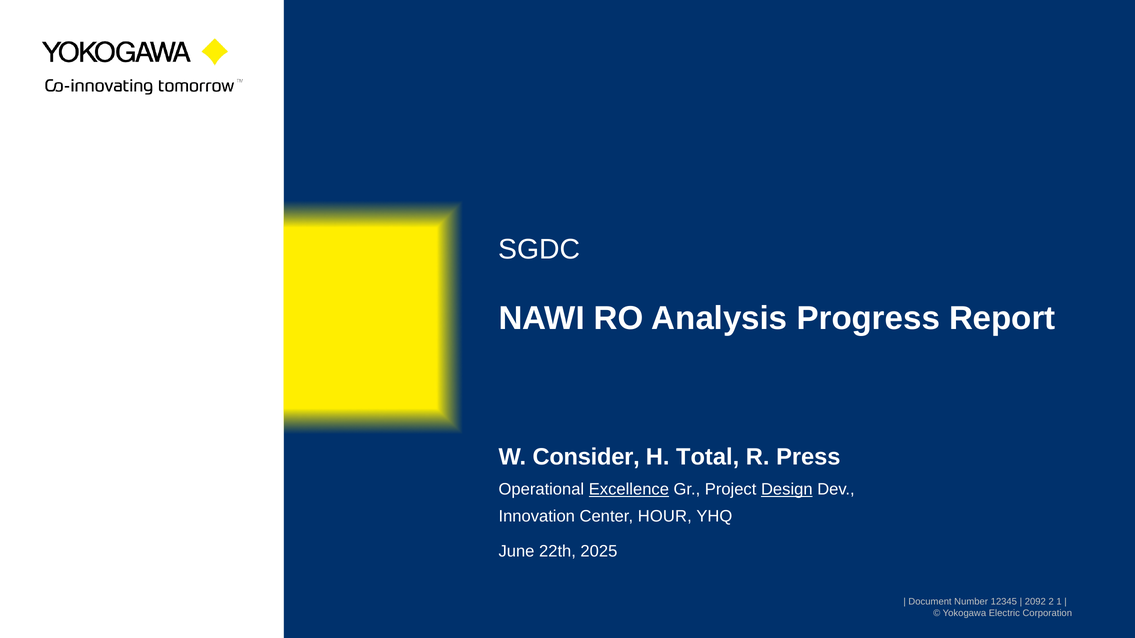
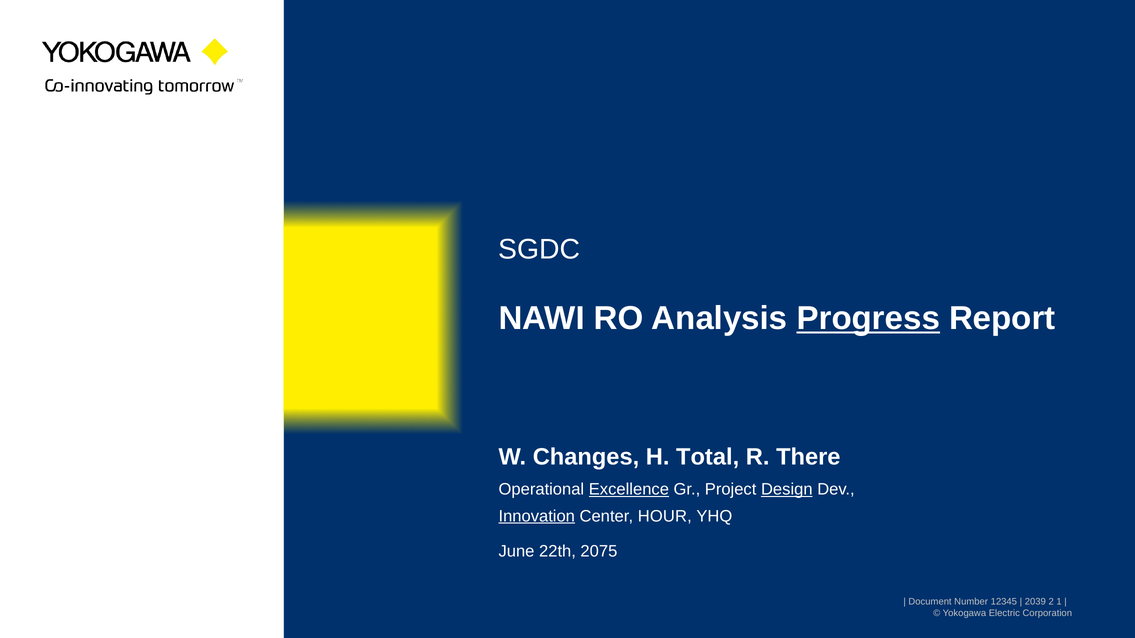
Progress underline: none -> present (868, 318)
Consider: Consider -> Changes (586, 457)
Press: Press -> There (808, 457)
Innovation underline: none -> present (537, 516)
2025: 2025 -> 2075 (599, 552)
2092: 2092 -> 2039 (1035, 602)
